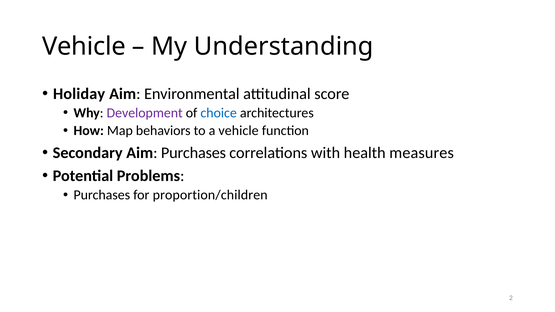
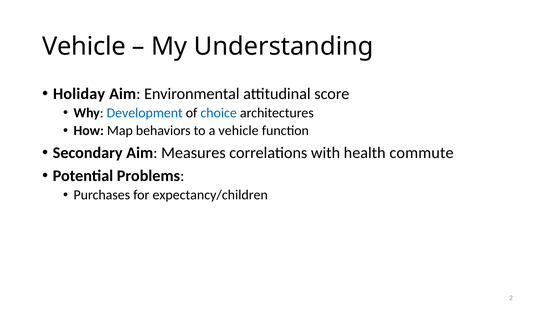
Development colour: purple -> blue (145, 113)
Aim Purchases: Purchases -> Measures (193, 153)
measures: measures -> commute (422, 153)
proportion/children: proportion/children -> expectancy/children (210, 195)
